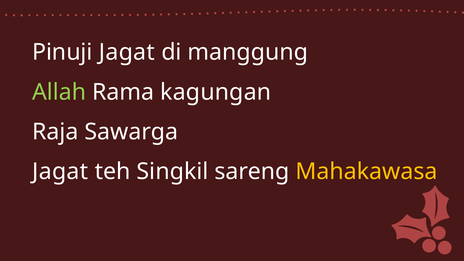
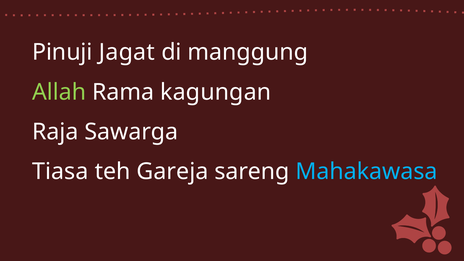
Jagat: Jagat -> Tiasa (60, 171)
Singkil: Singkil -> Gareja (173, 171)
Mahakawasa colour: yellow -> light blue (367, 171)
